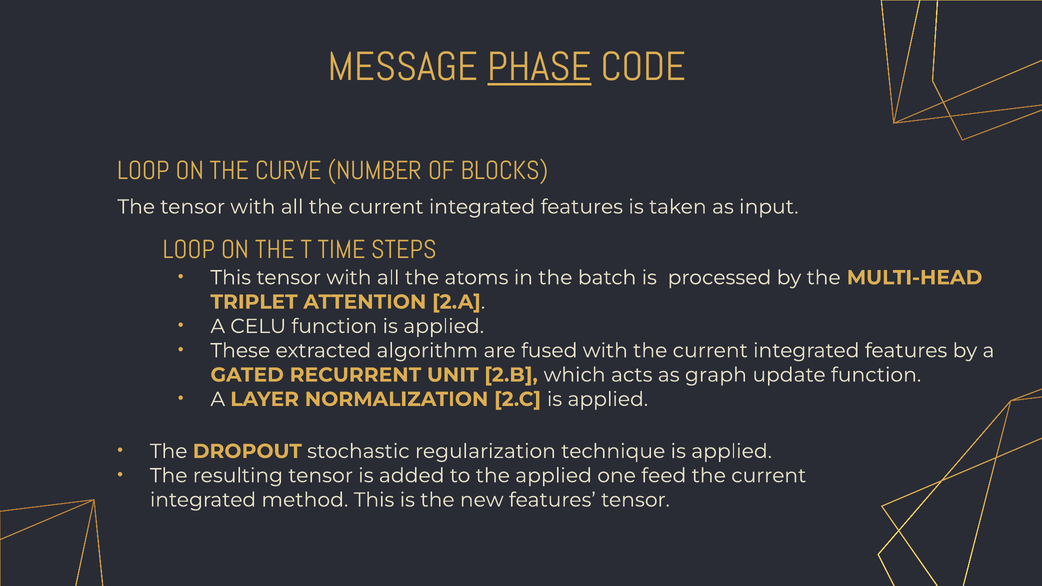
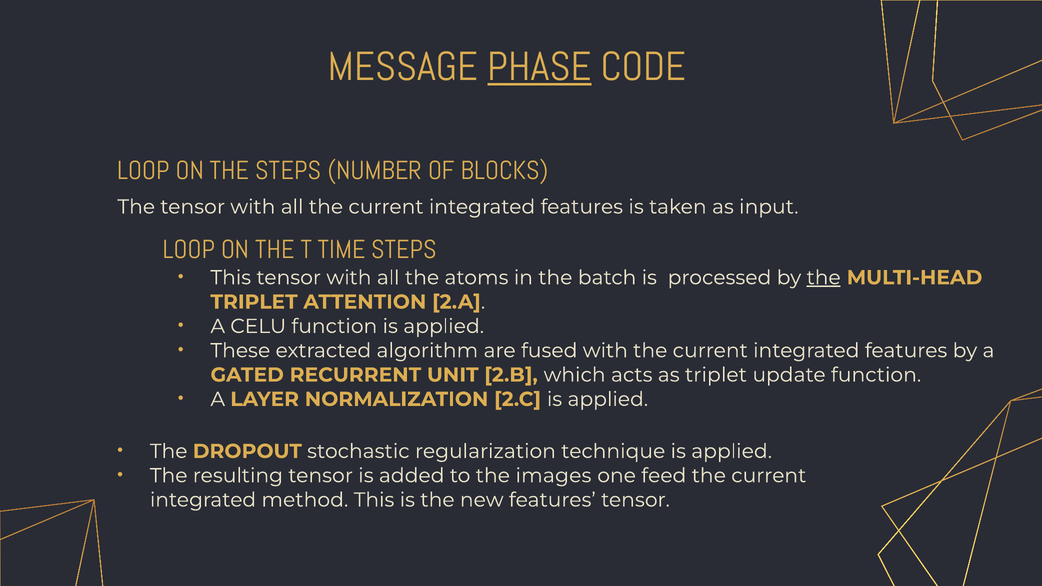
THE CURVE: CURVE -> STEPS (288, 171)
the underline: none -> present (824, 278)
as graph: graph -> triplet (716, 375)
the applied: applied -> images (553, 476)
